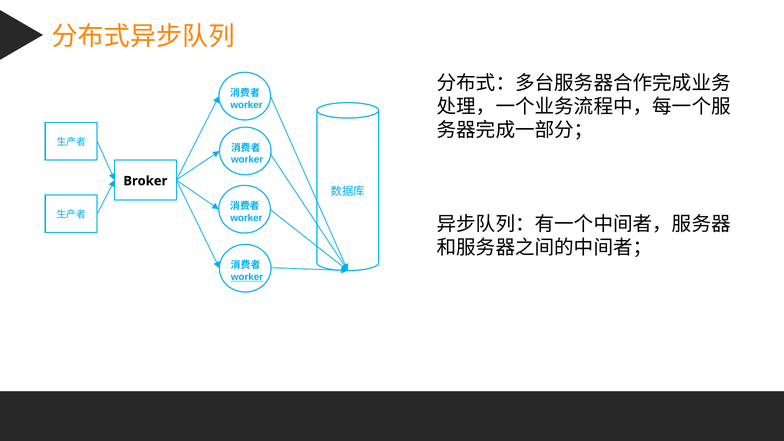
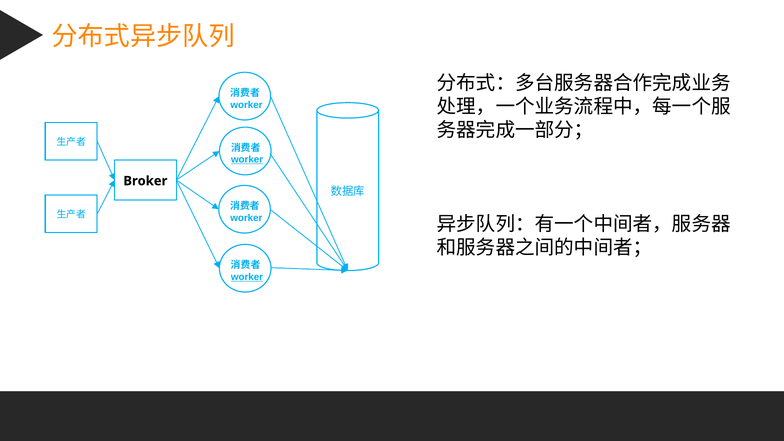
worker underline: none -> present (247, 160)
